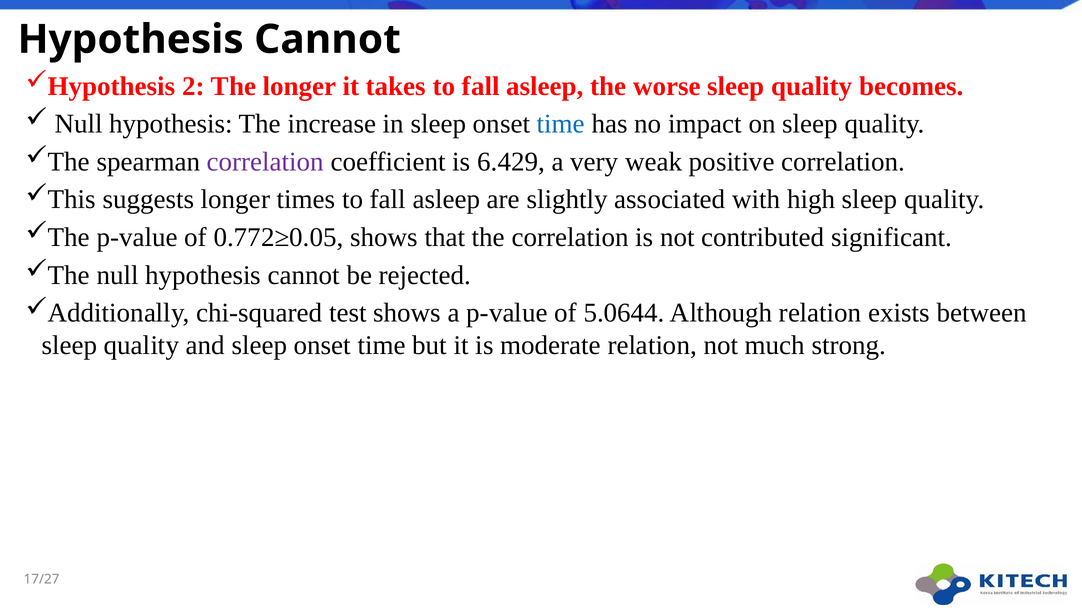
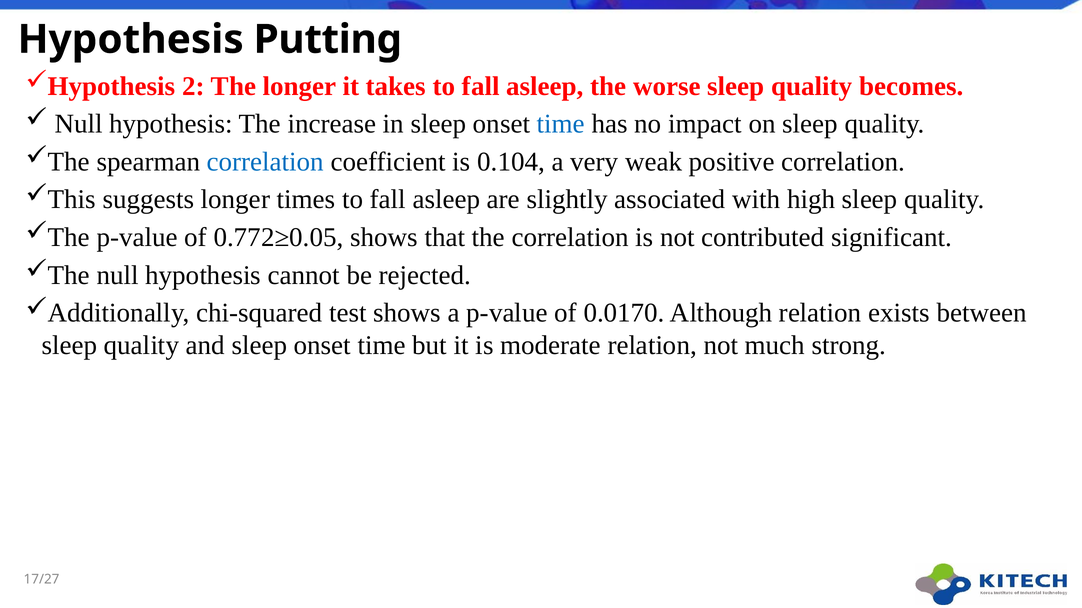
Cannot: Cannot -> Putting (328, 40)
correlation colour: purple -> blue (265, 162)
6.429: 6.429 -> 0.104 (511, 162)
5.0644: 5.0644 -> 0.0170 (624, 313)
